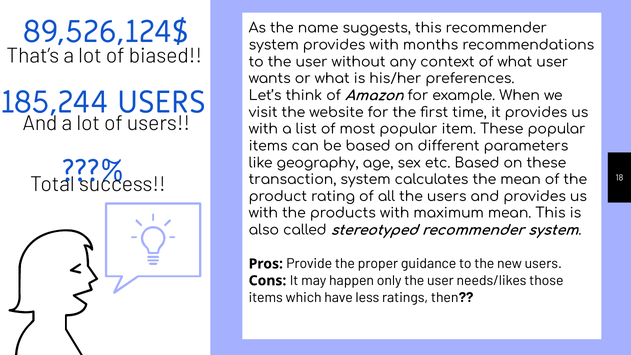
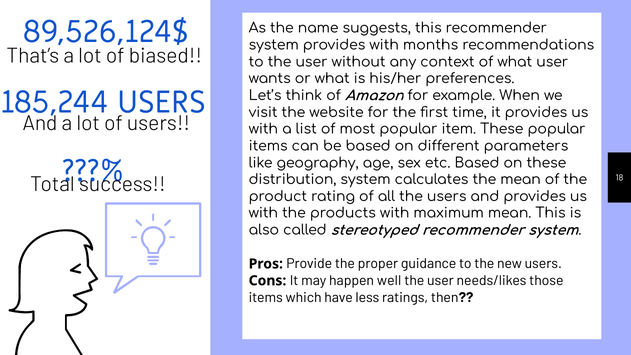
transaction: transaction -> distribution (293, 180)
only: only -> well (389, 281)
